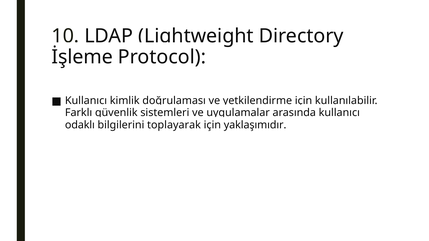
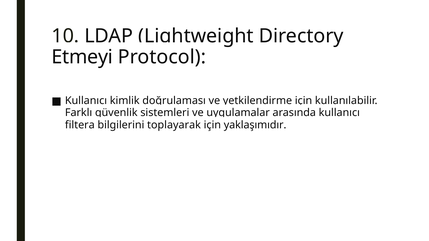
İşleme: İşleme -> Etmeyi (82, 57)
odaklı: odaklı -> filtera (80, 125)
